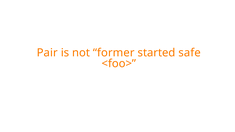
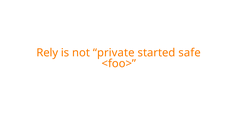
Pair: Pair -> Rely (47, 53)
former: former -> private (114, 53)
